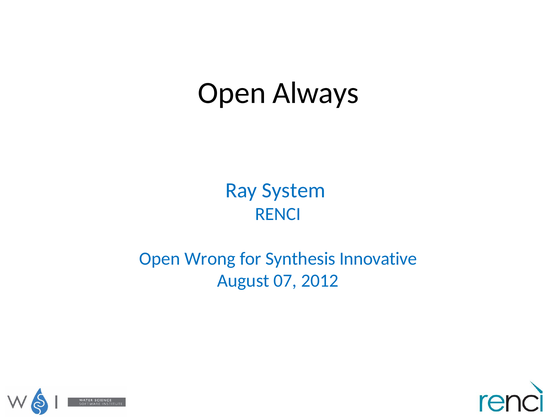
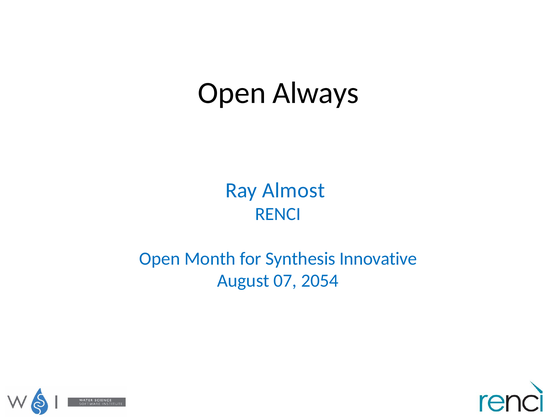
System: System -> Almost (294, 190)
Wrong: Wrong -> Month (210, 259)
2012: 2012 -> 2054 (320, 281)
